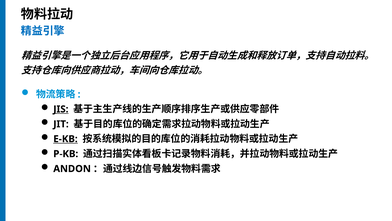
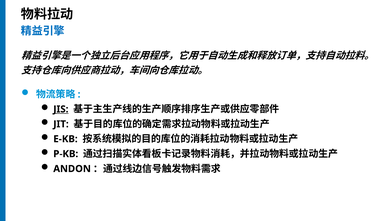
E-KB underline: present -> none (65, 139)
